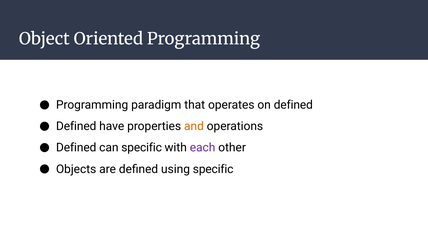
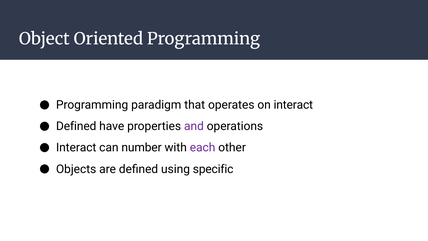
on defined: defined -> interact (293, 105)
and colour: orange -> purple (194, 126)
Defined: Defined -> Interact (76, 148)
can specific: specific -> number (142, 148)
